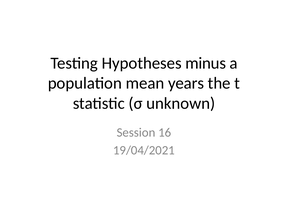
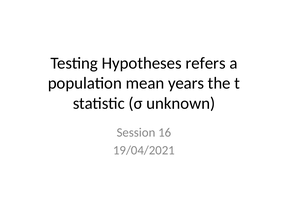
minus: minus -> refers (206, 63)
